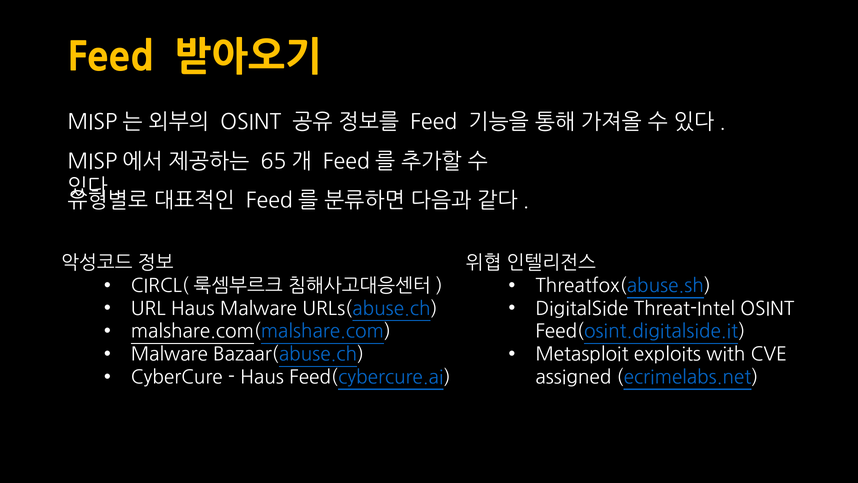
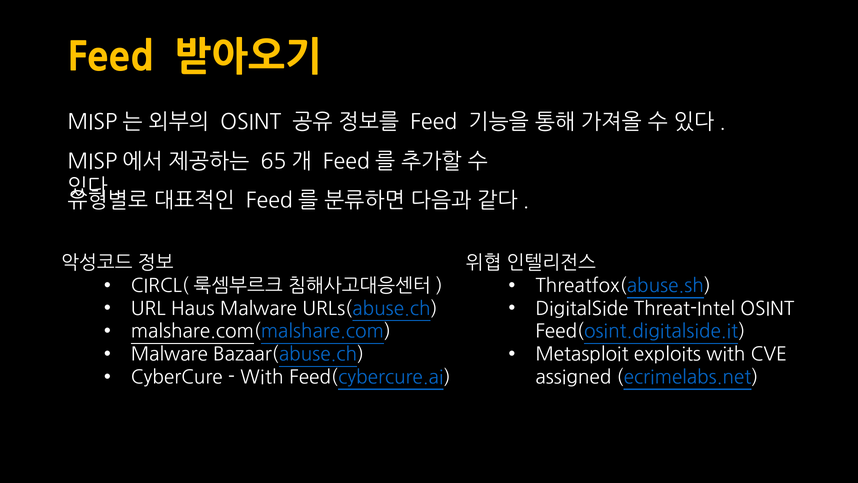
Haus: Haus -> With (262, 377)
